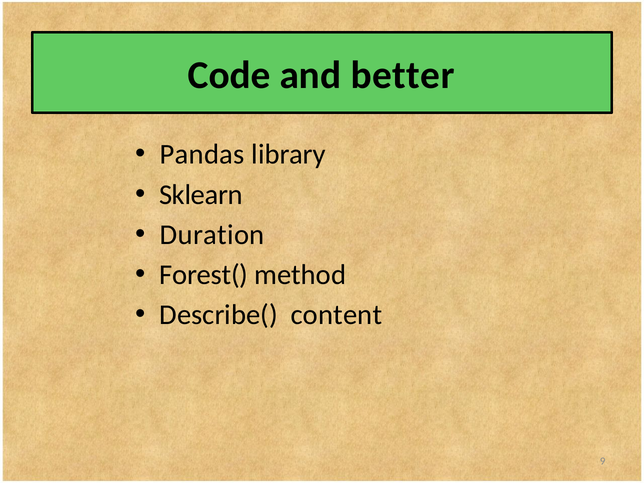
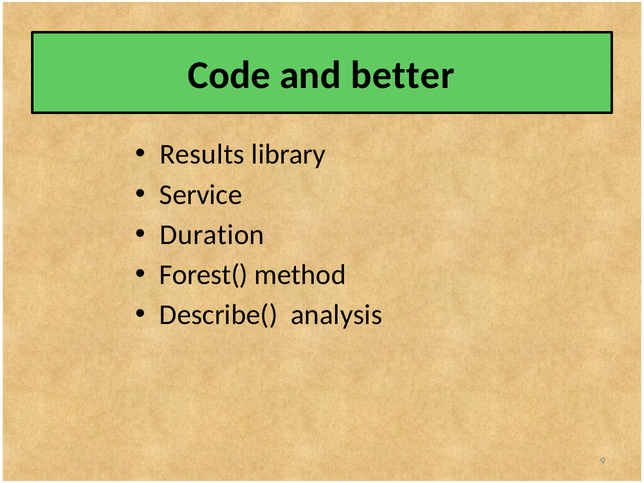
Pandas: Pandas -> Results (202, 154)
Sklearn: Sklearn -> Service (201, 195)
content: content -> analysis (336, 315)
